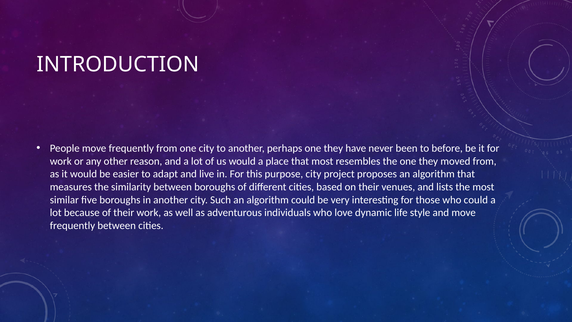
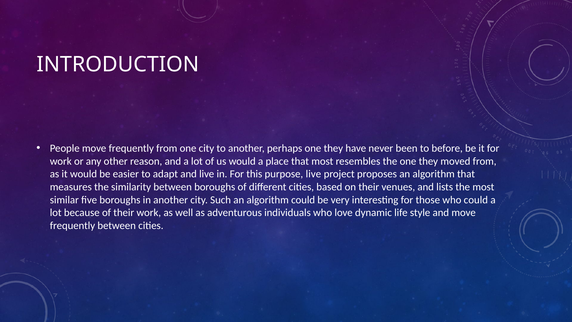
purpose city: city -> live (313, 174)
